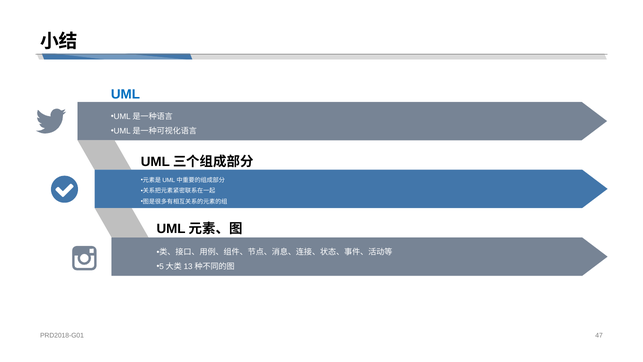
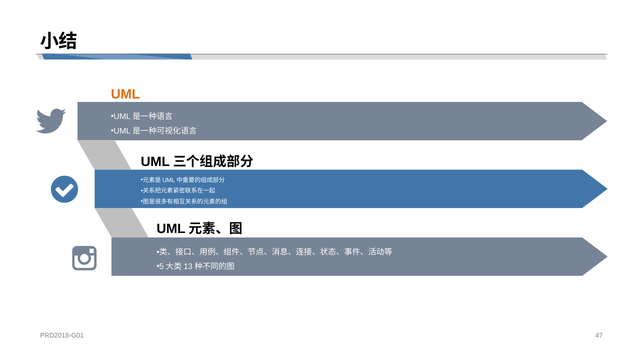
UML colour: blue -> orange (125, 94)
